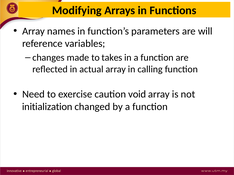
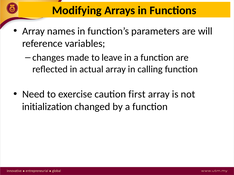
takes: takes -> leave (112, 58)
void: void -> first (137, 94)
